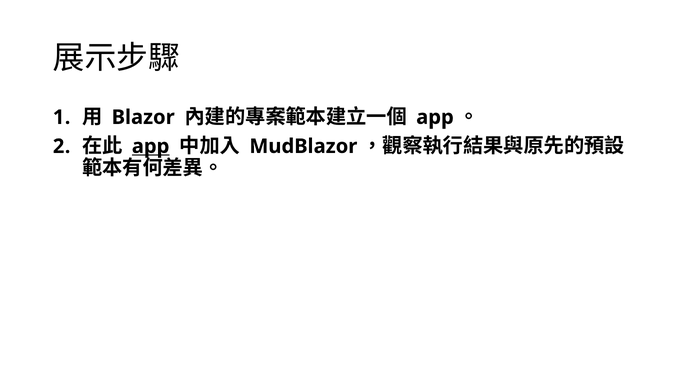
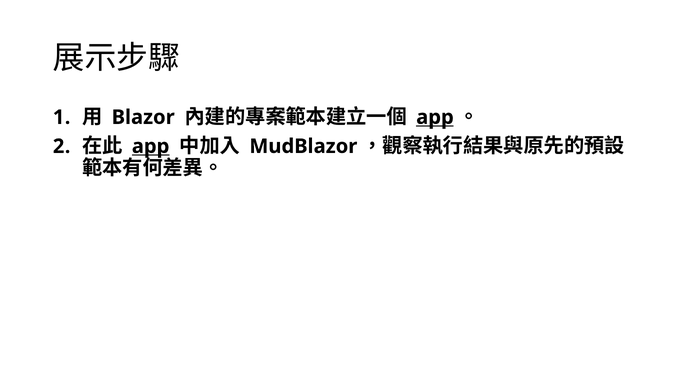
app underline: none -> present (435, 117)
